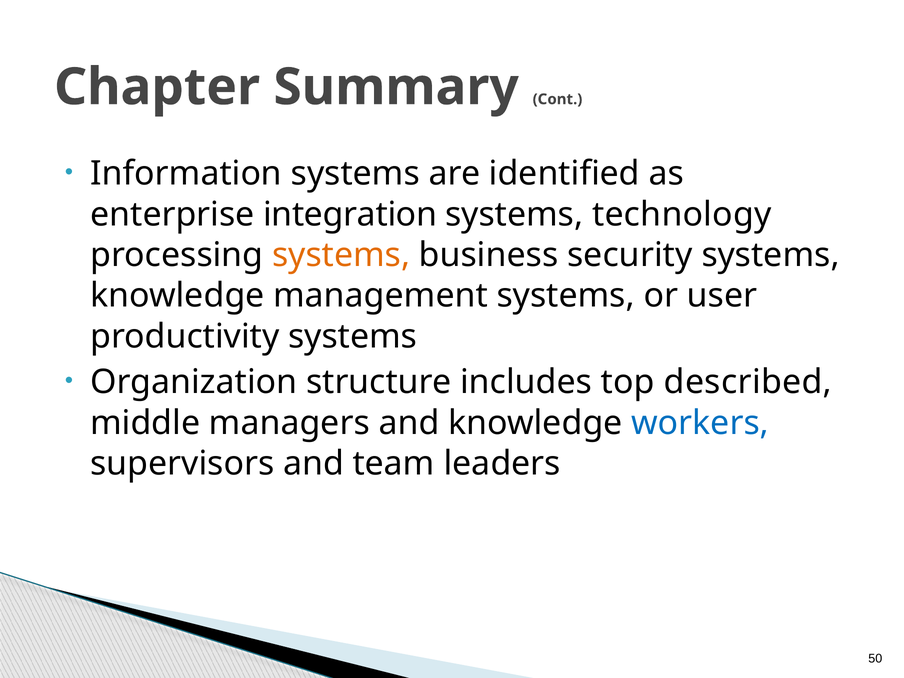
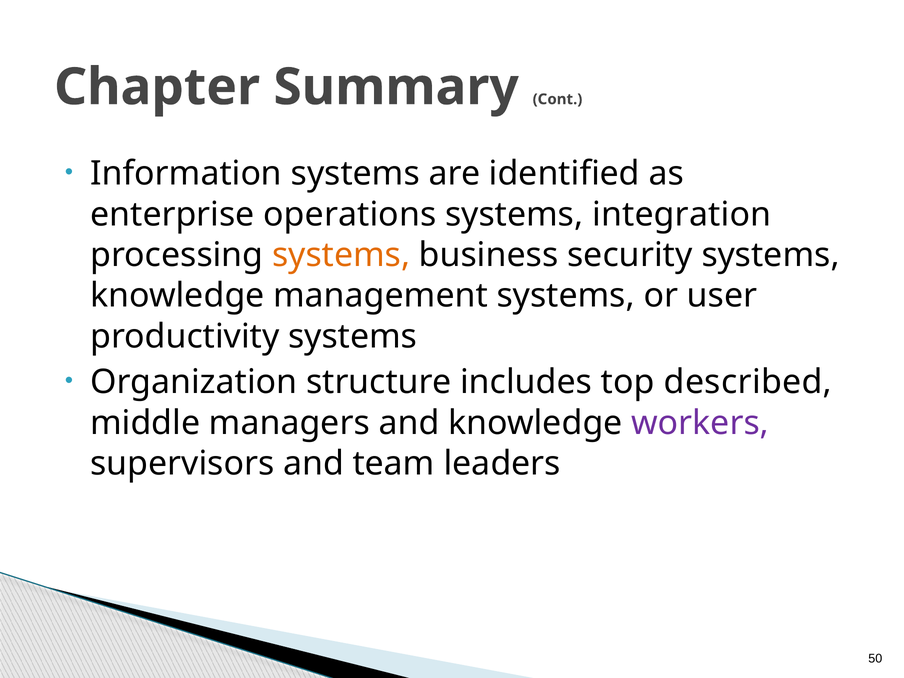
integration: integration -> operations (350, 214)
technology: technology -> integration (682, 214)
workers colour: blue -> purple (700, 423)
